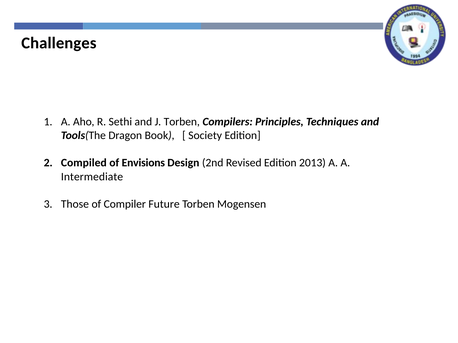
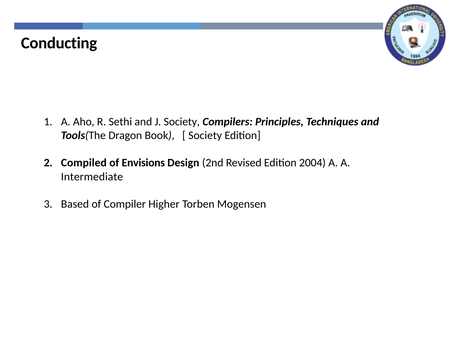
Challenges: Challenges -> Conducting (59, 43)
J Torben: Torben -> Society (182, 122)
2013: 2013 -> 2004 (312, 163)
Those: Those -> Based (75, 204)
Future: Future -> Higher (164, 204)
